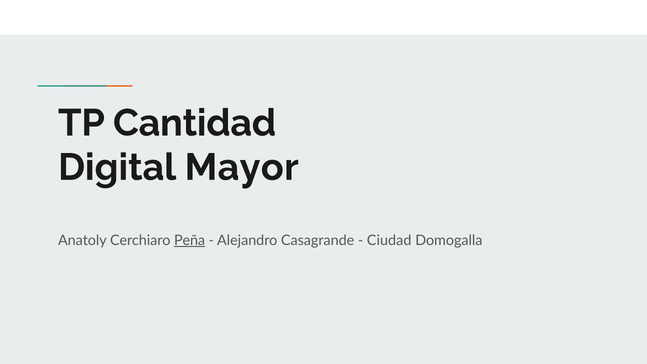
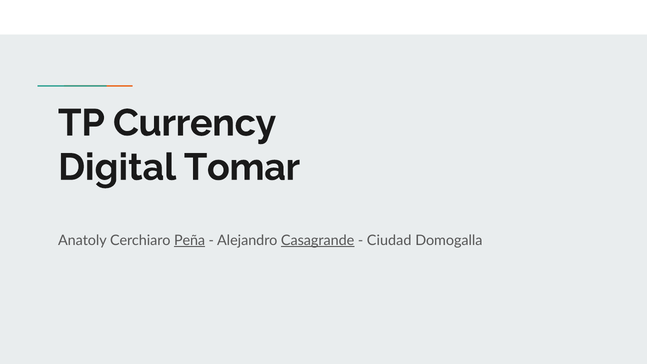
Cantidad: Cantidad -> Currency (195, 123)
Mayor: Mayor -> Tomar (242, 167)
Casagrande underline: none -> present (318, 240)
